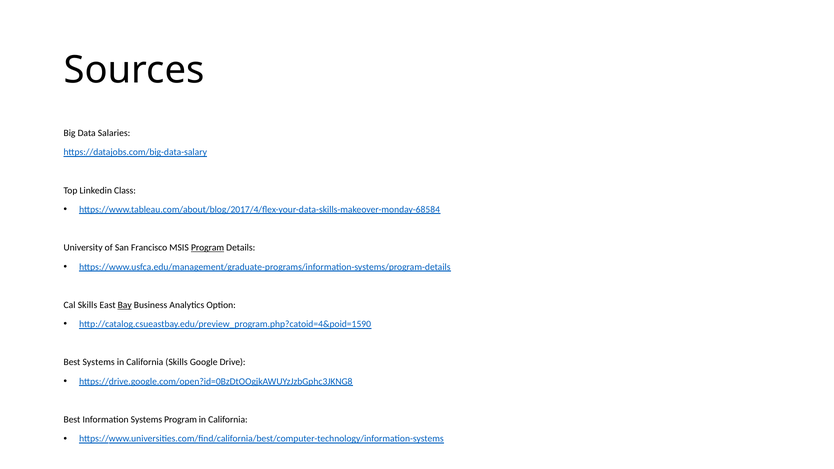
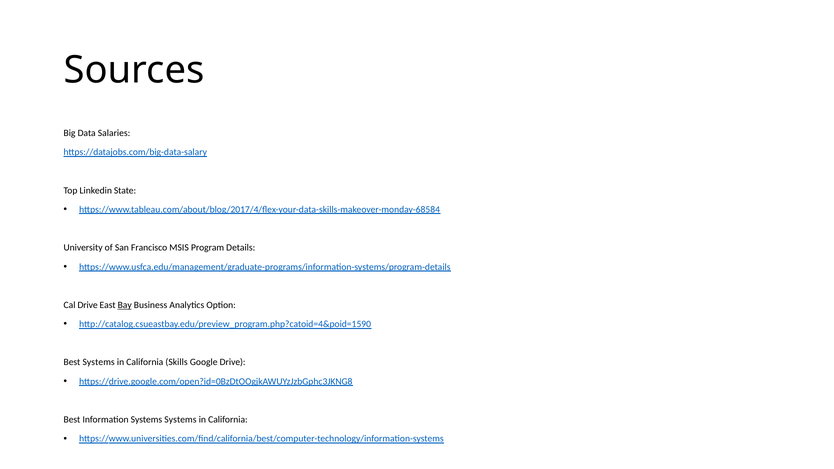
Class: Class -> State (125, 190)
Program underline: present -> none (208, 248)
Cal Skills: Skills -> Drive (88, 305)
Systems Program: Program -> Systems (180, 420)
